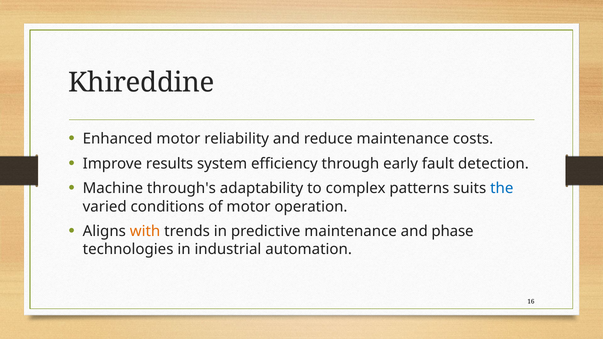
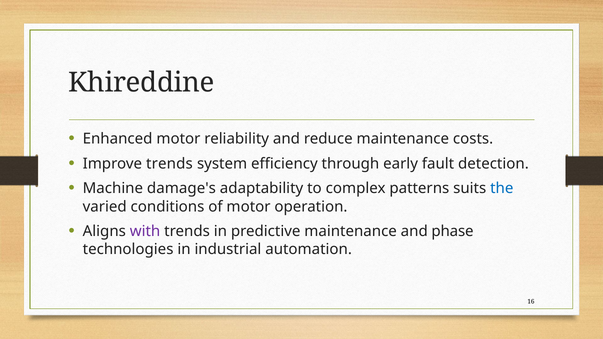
Improve results: results -> trends (169, 164)
through's: through's -> damage's (181, 189)
with colour: orange -> purple (145, 232)
